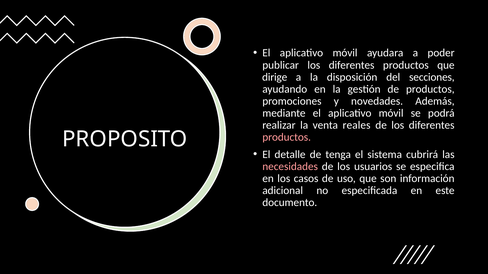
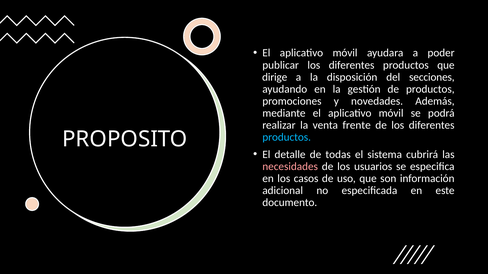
reales: reales -> frente (357, 125)
productos colour: pink -> light blue (287, 137)
tenga: tenga -> todas (338, 155)
